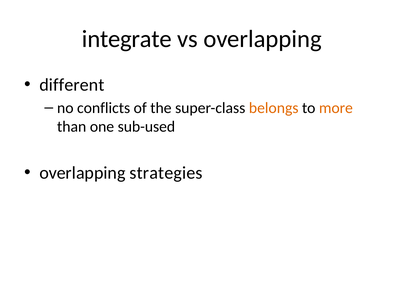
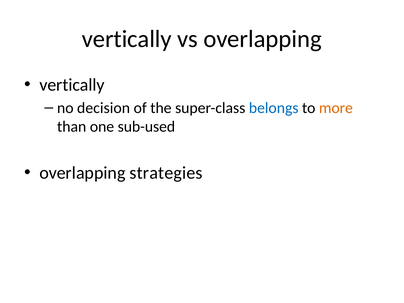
integrate: integrate -> vertically (127, 39)
different: different -> vertically (72, 85)
conflicts: conflicts -> decision (104, 108)
belongs colour: orange -> blue (274, 108)
